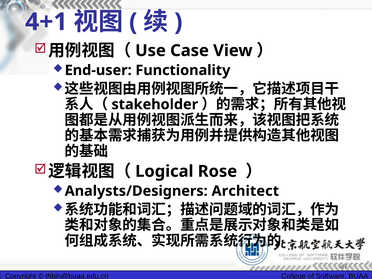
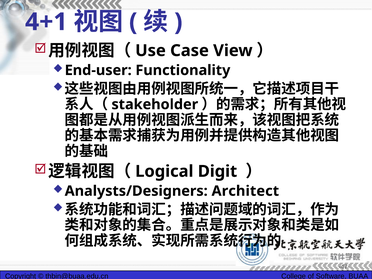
Rose: Rose -> Digit (217, 171)
